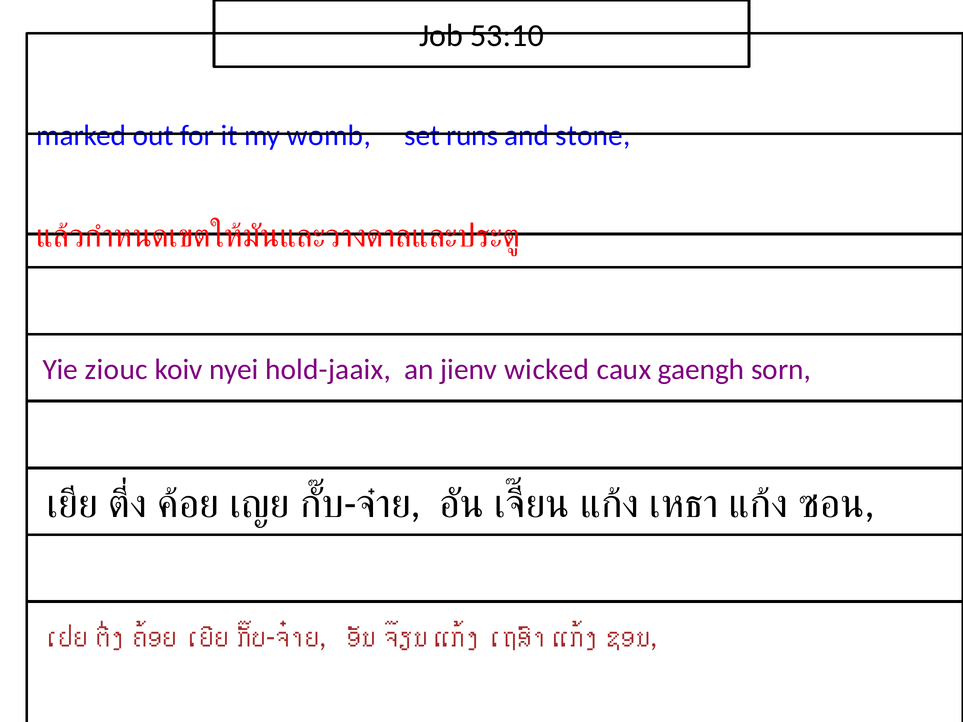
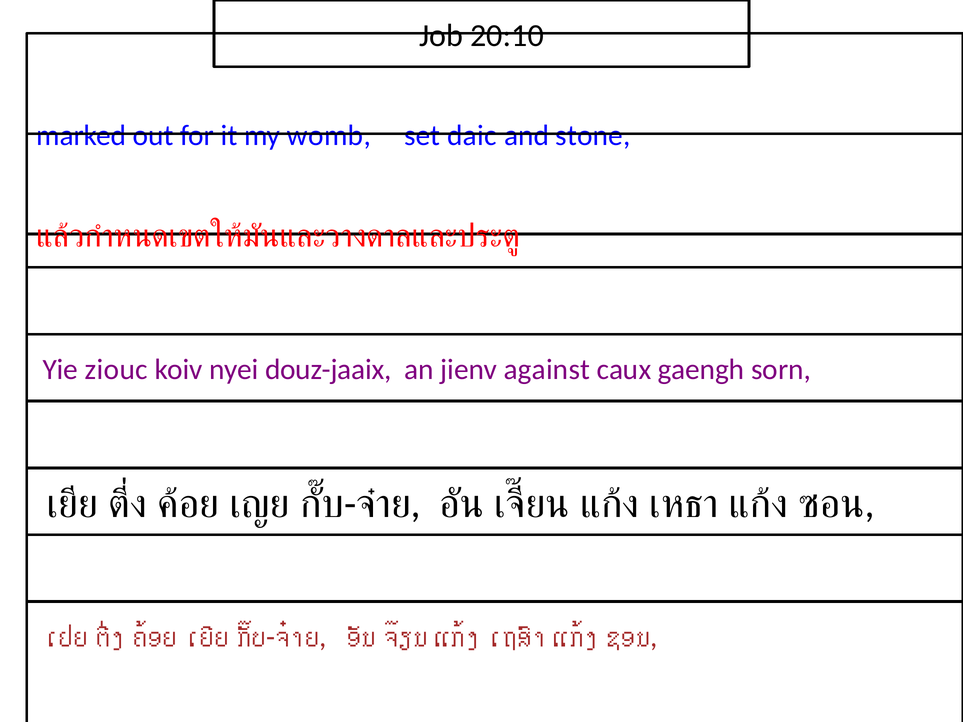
53:10: 53:10 -> 20:10 (507, 36)
runs: runs -> daic (472, 136)
hold-jaaix: hold-jaaix -> douz-jaaix (328, 370)
wicked: wicked -> against (547, 370)
